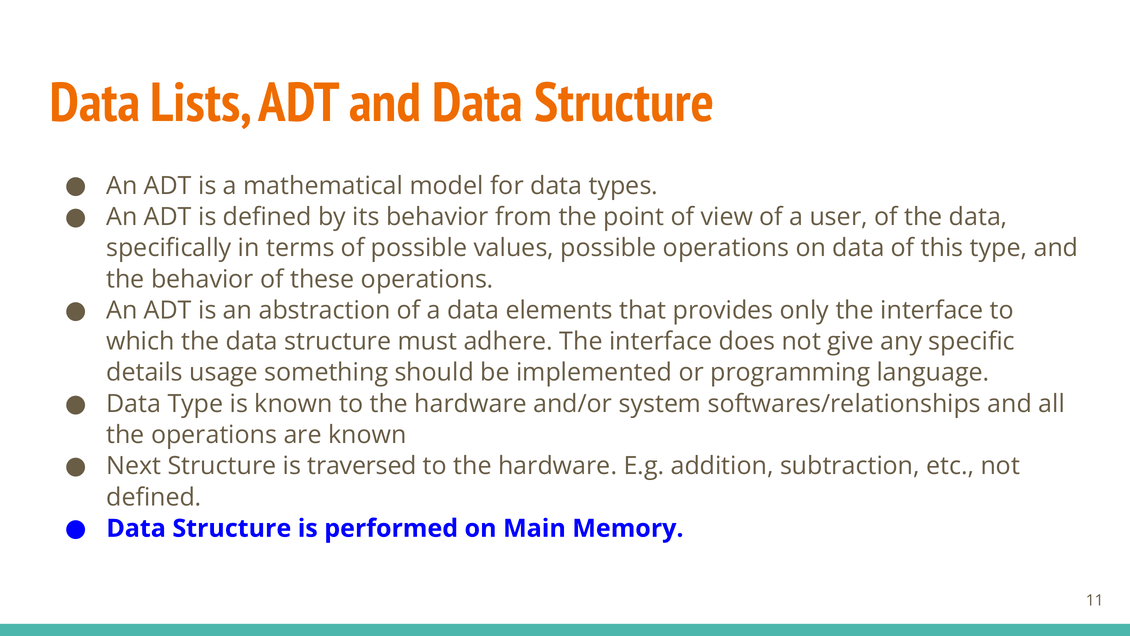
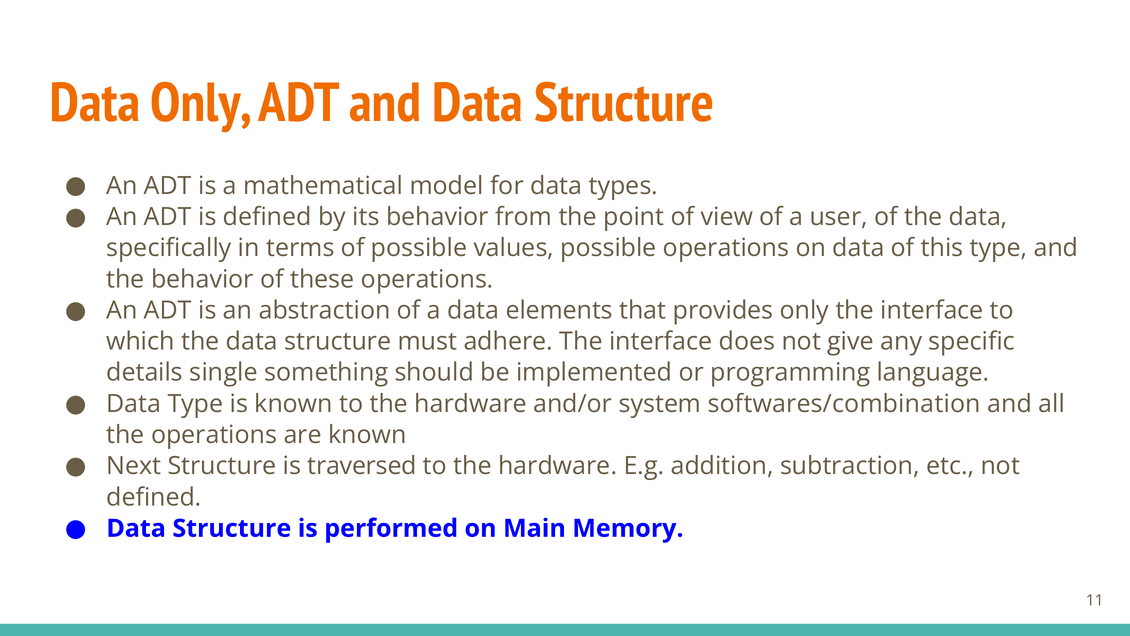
Data Lists: Lists -> Only (201, 103)
usage: usage -> single (224, 372)
softwares/relationships: softwares/relationships -> softwares/combination (844, 404)
